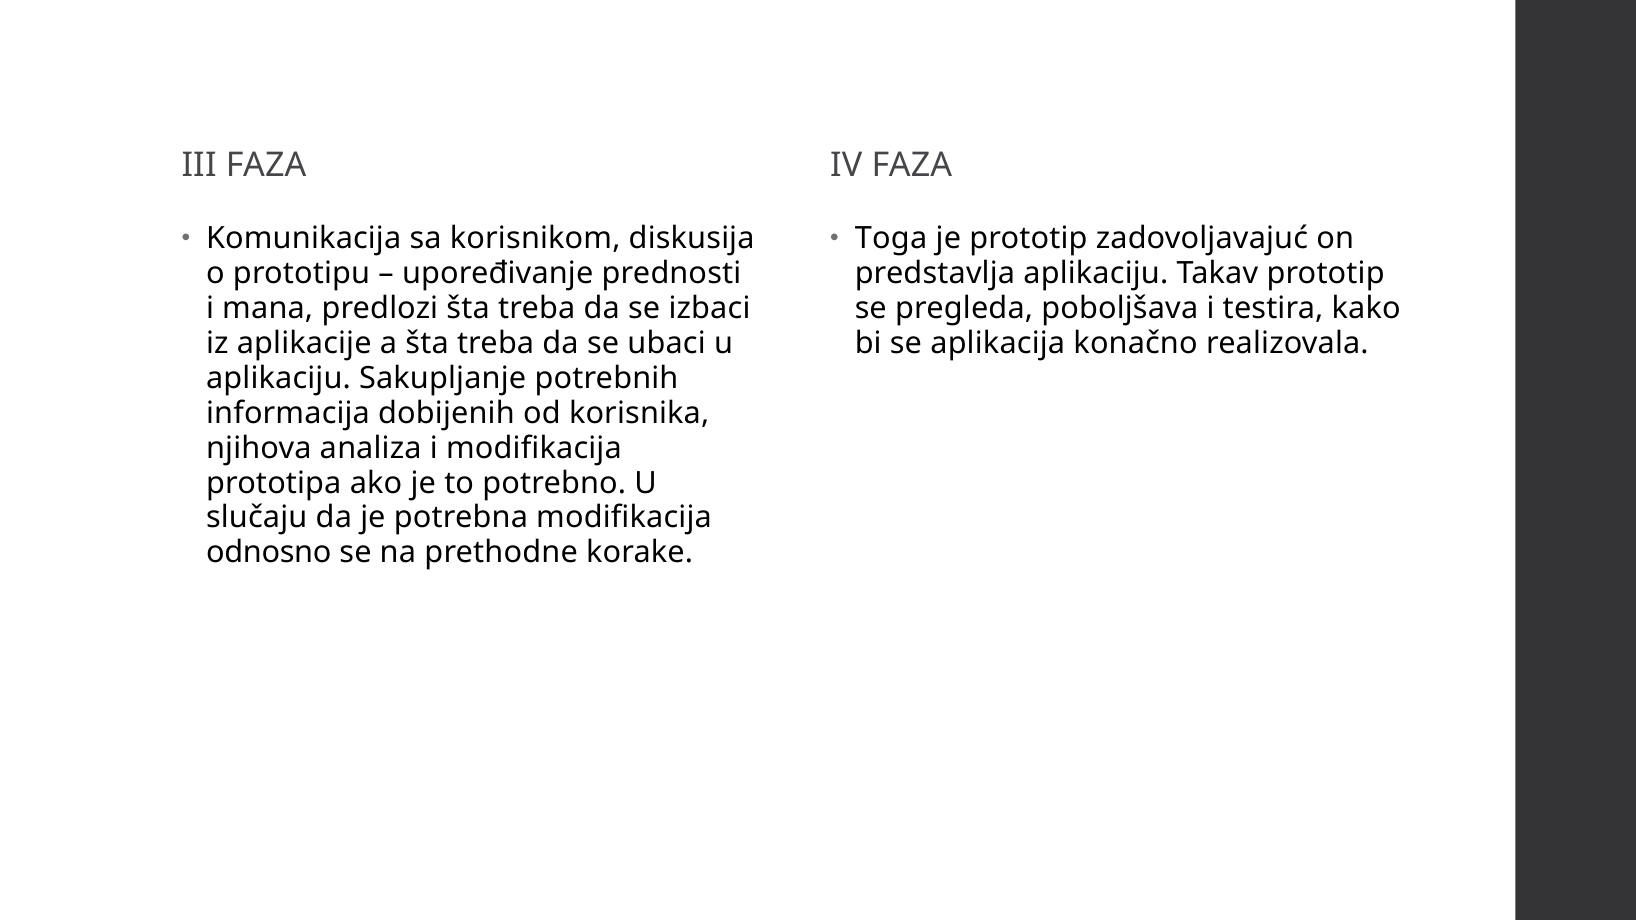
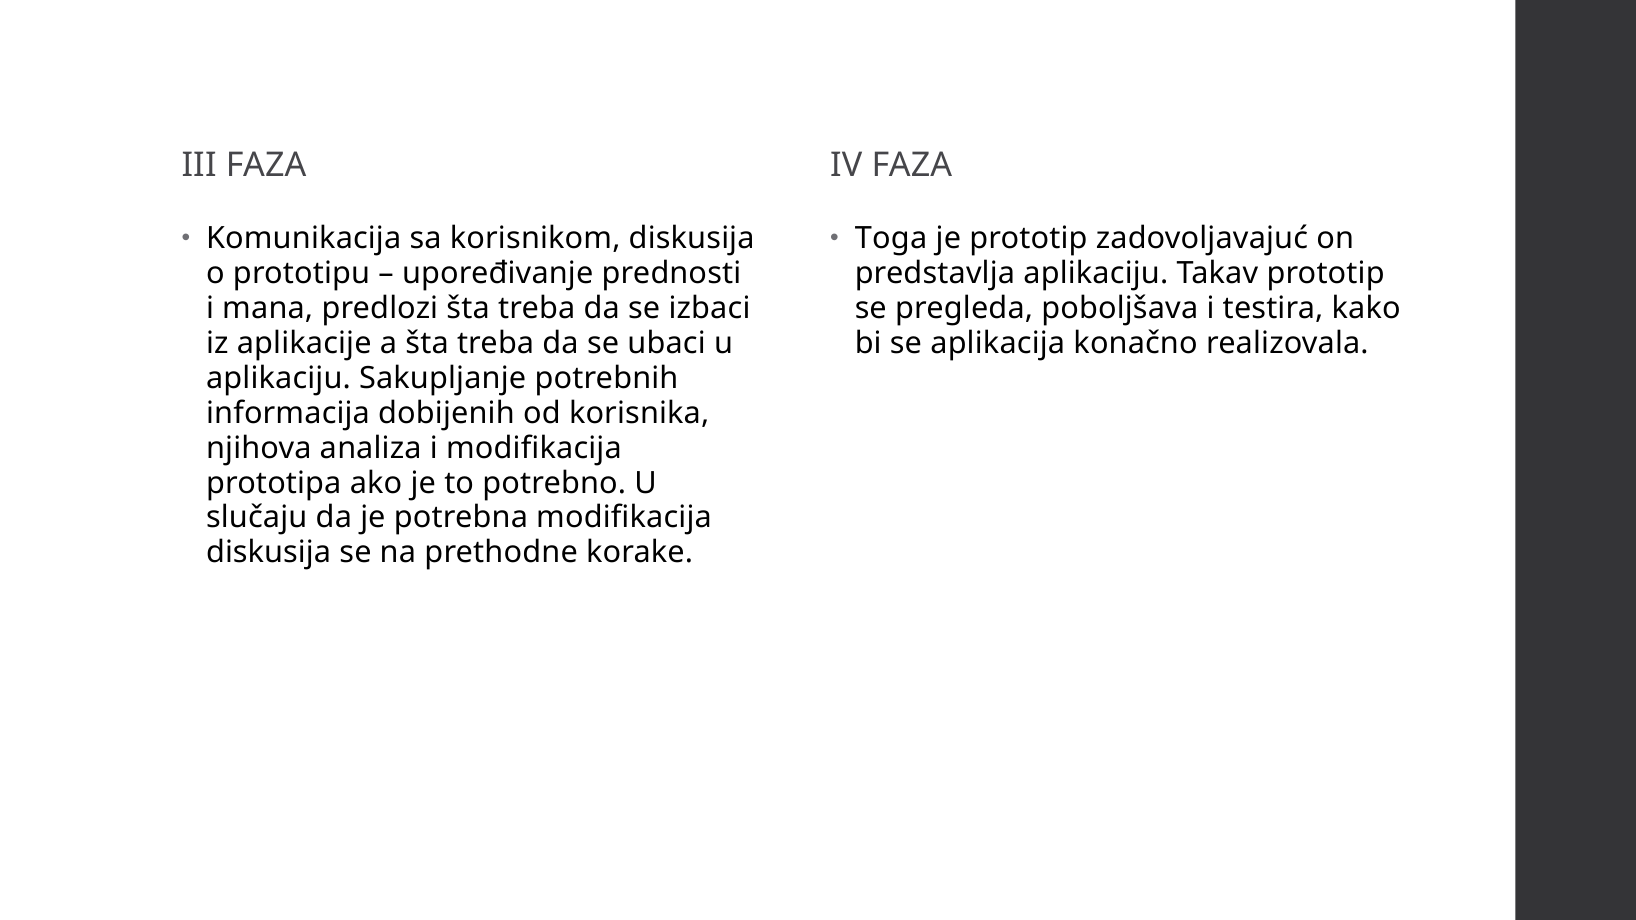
odnosno: odnosno -> diskusija (269, 553)
